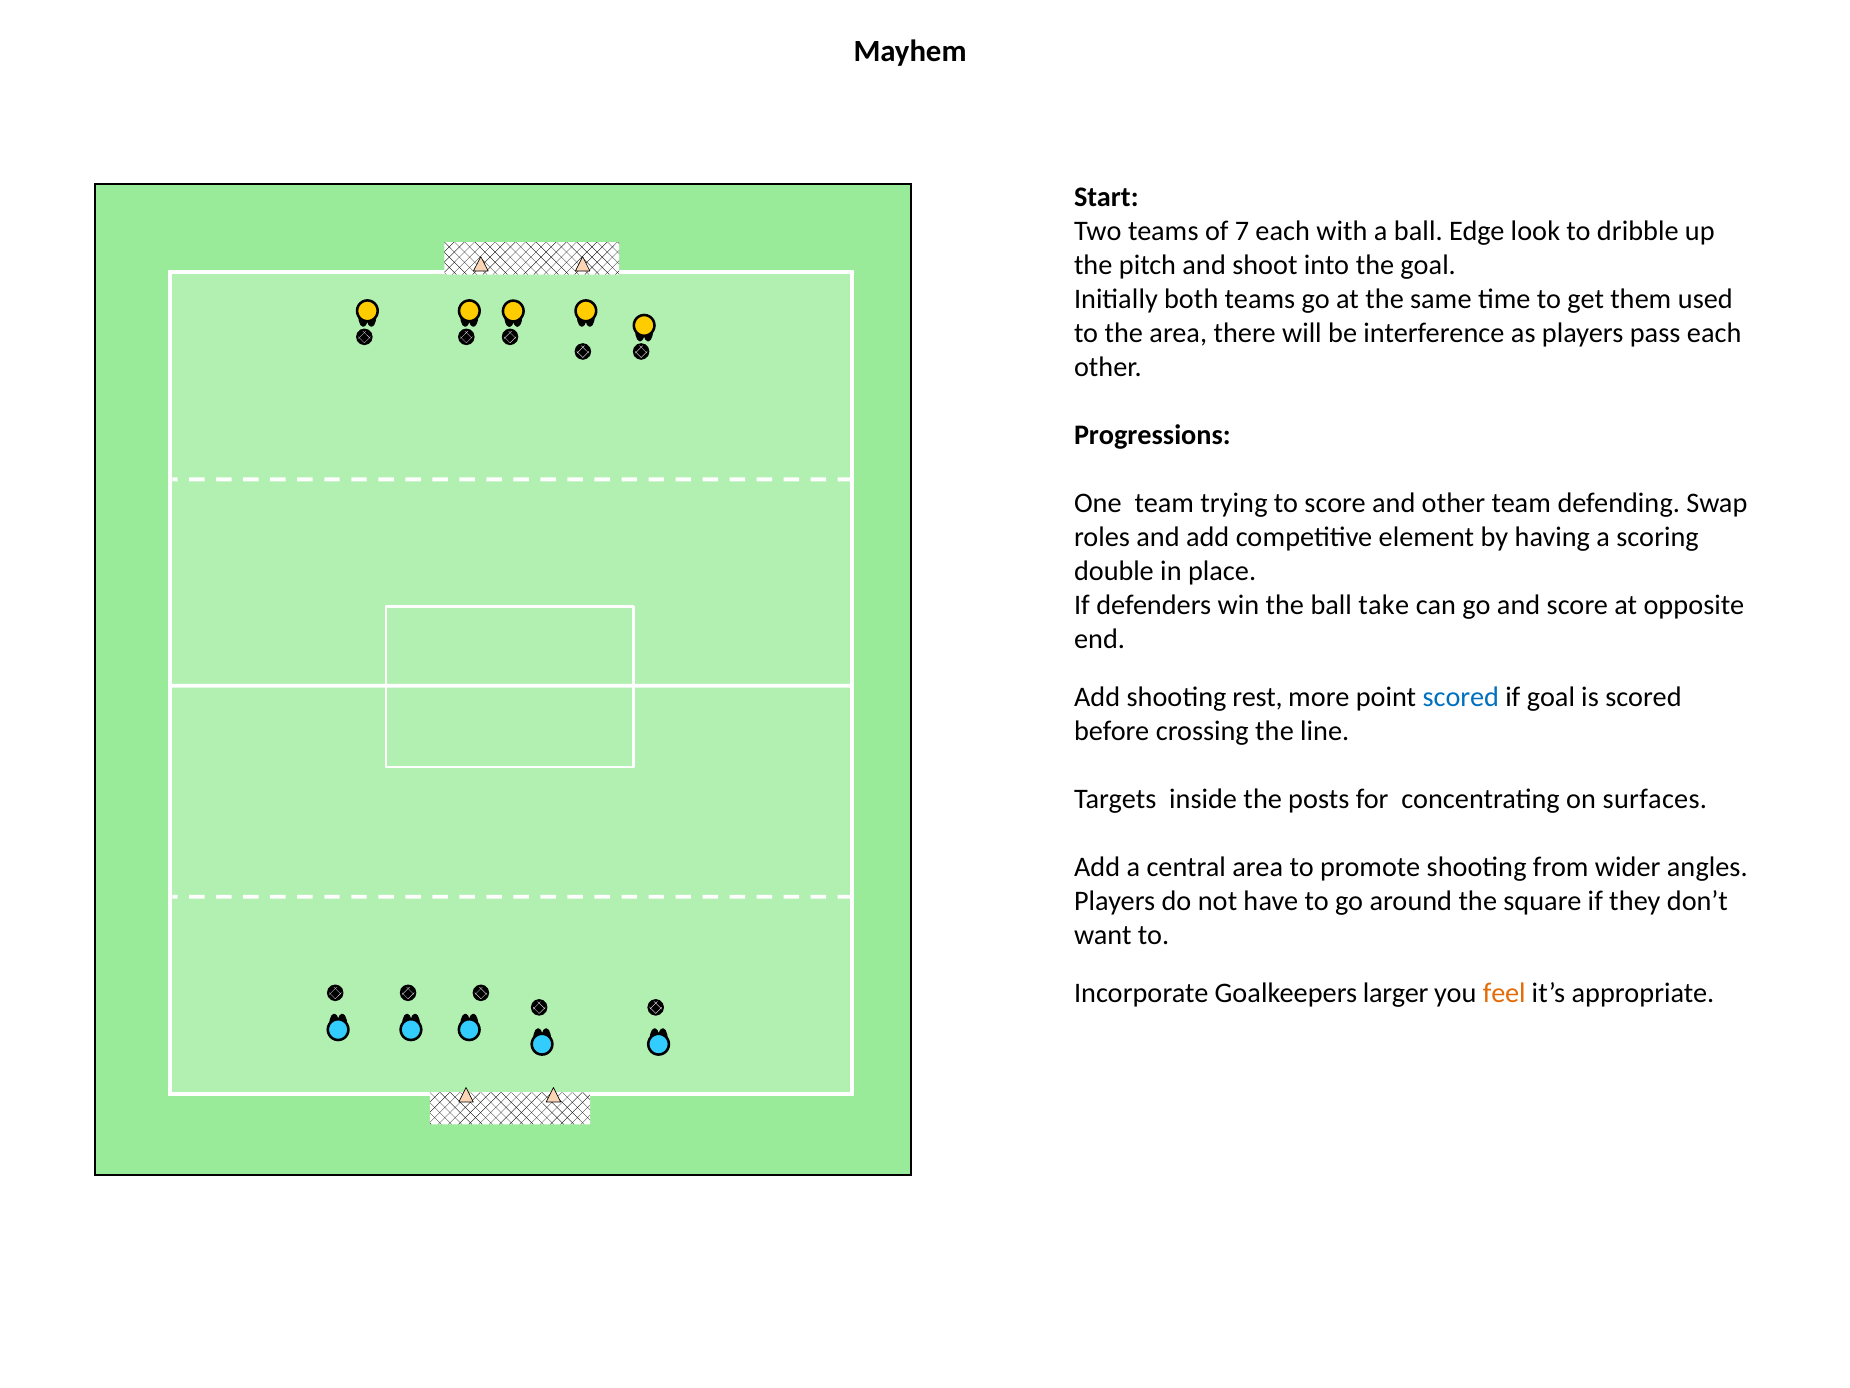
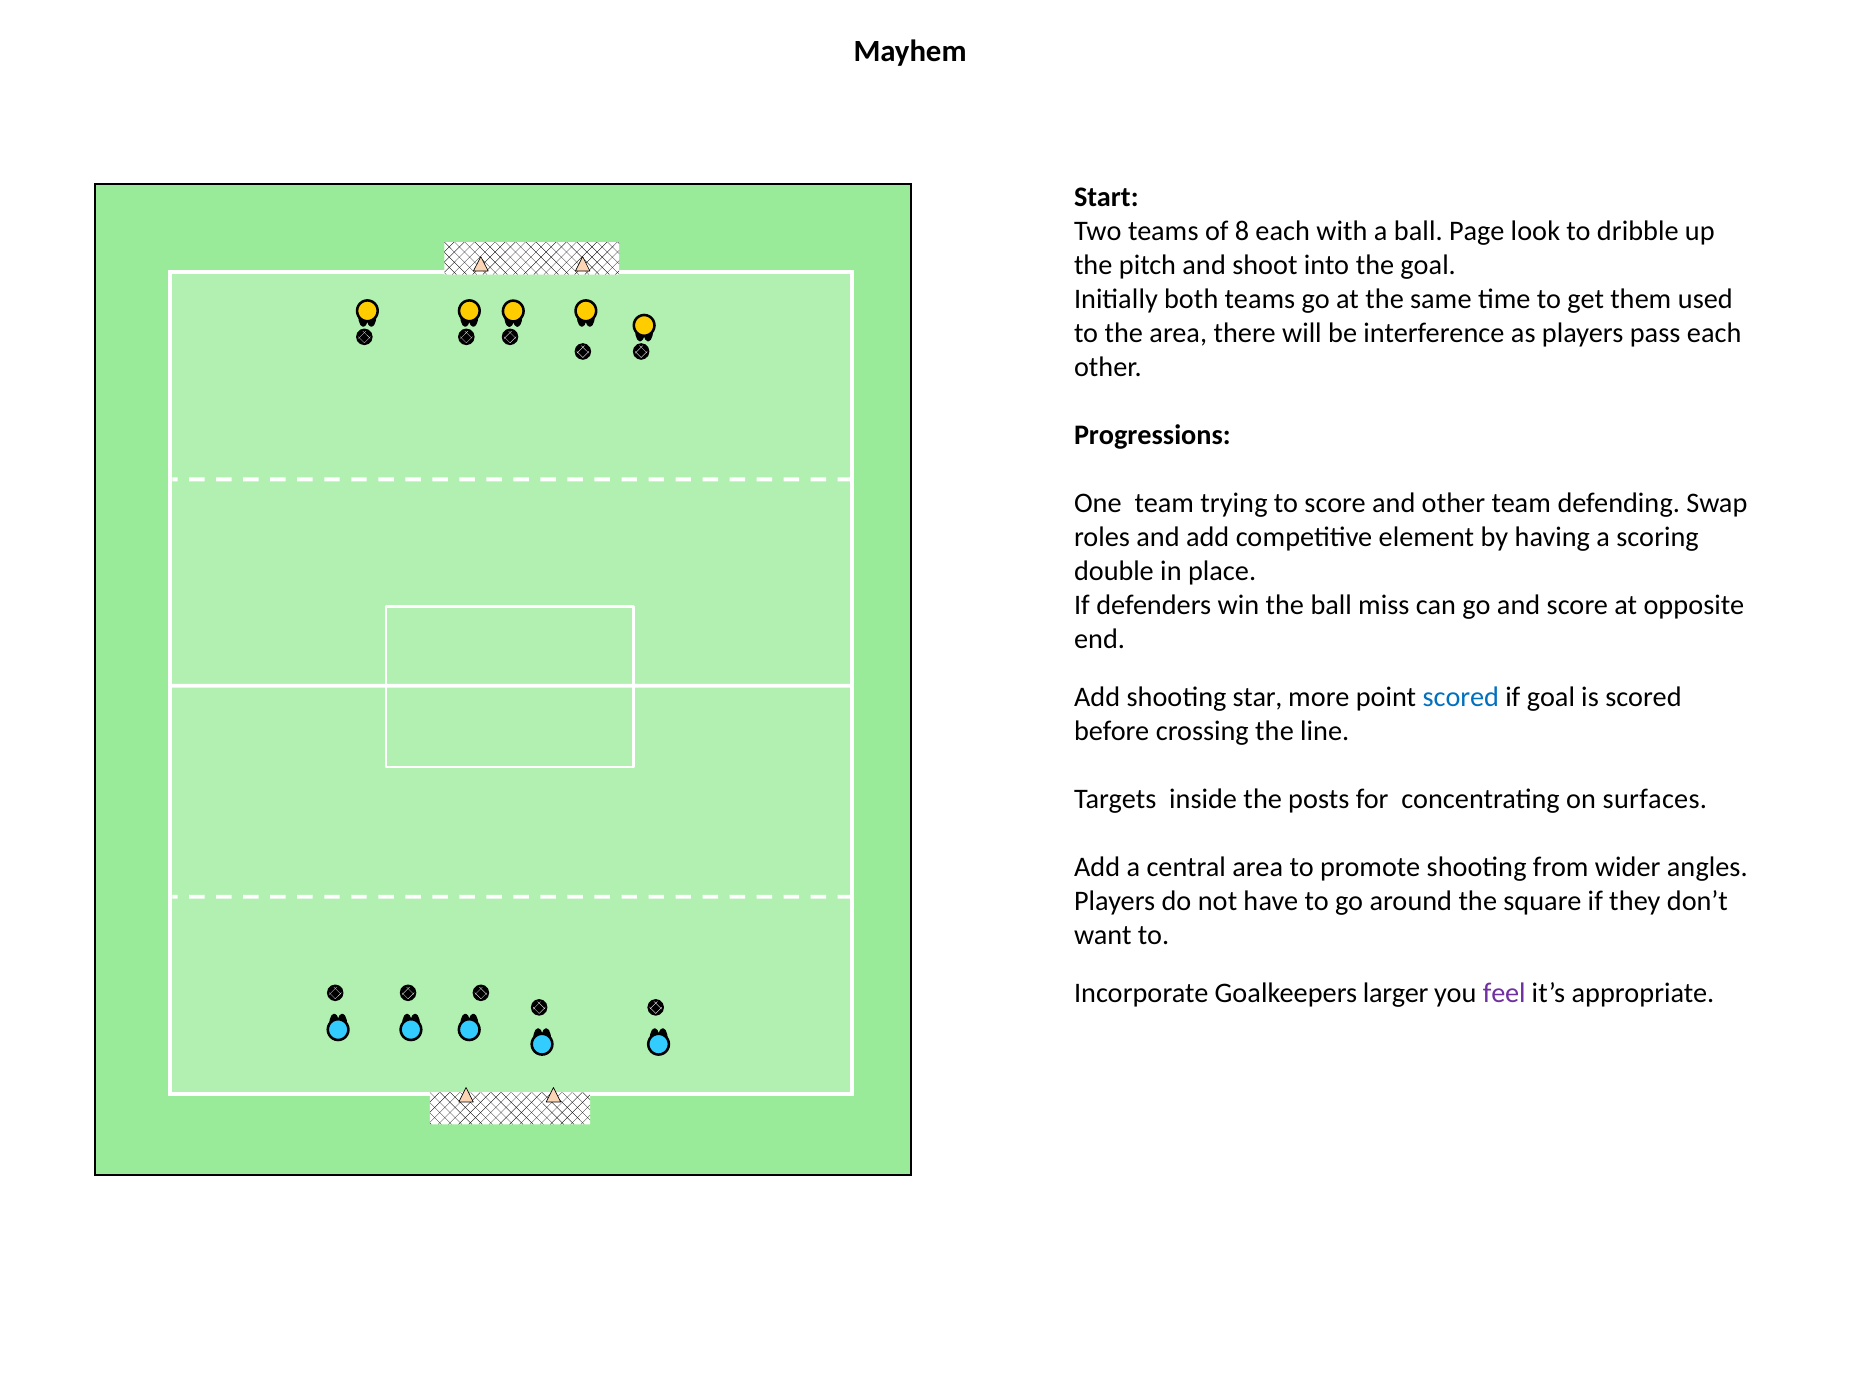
7: 7 -> 8 (1242, 231)
Edge: Edge -> Page (1477, 231)
take: take -> miss (1384, 605)
rest: rest -> star (1257, 697)
feel colour: orange -> purple (1504, 993)
